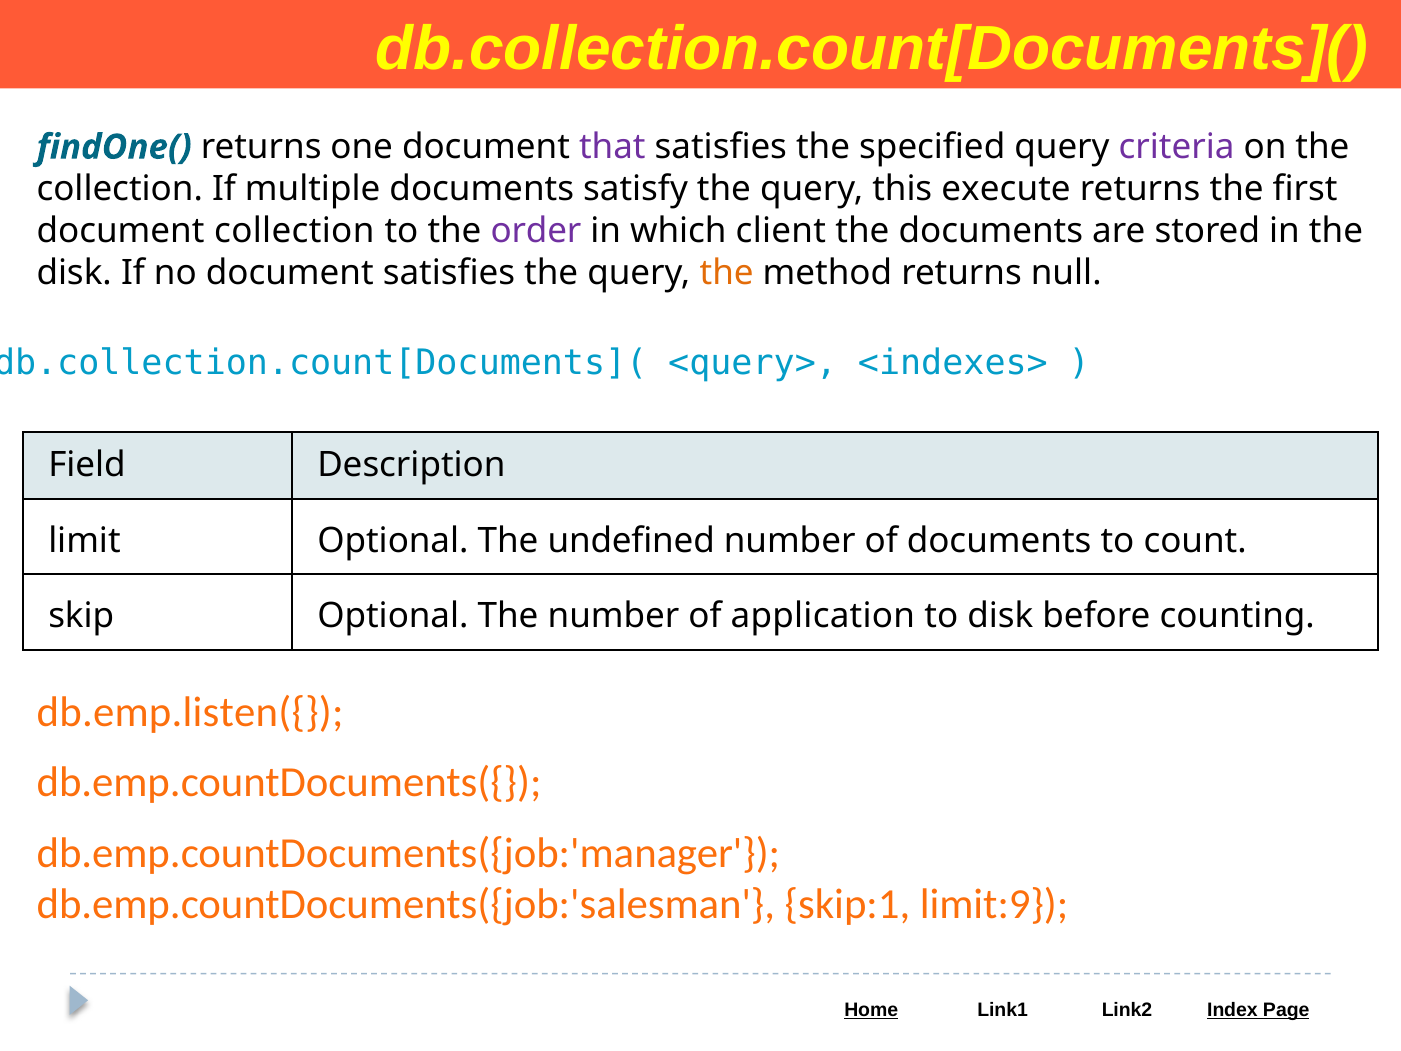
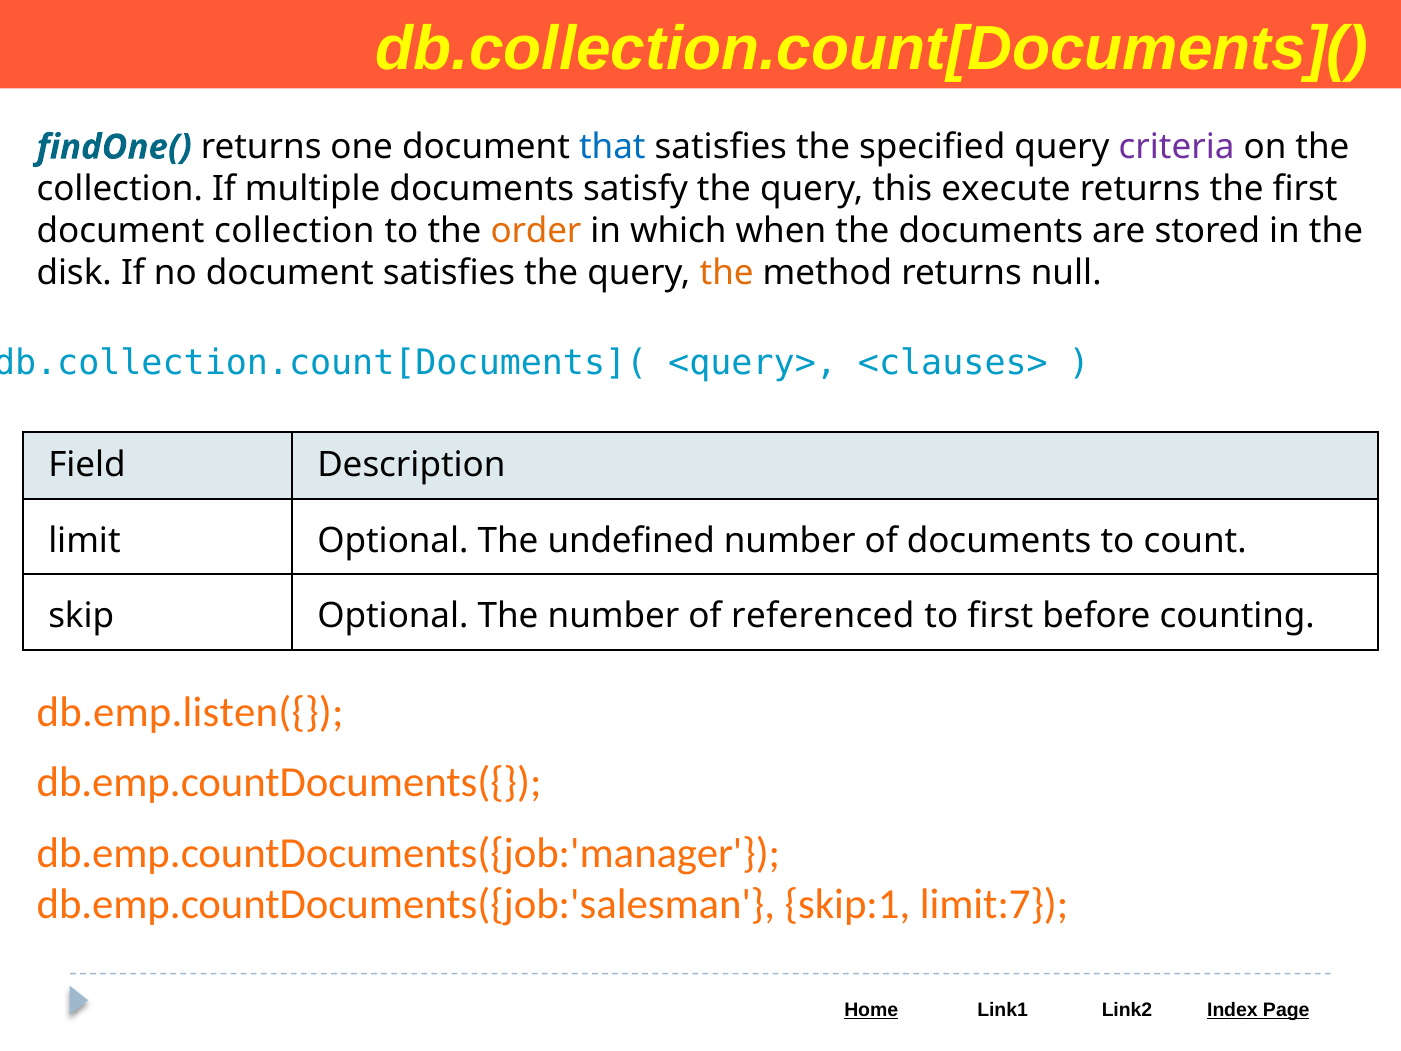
that colour: purple -> blue (612, 147)
order colour: purple -> orange (536, 231)
client: client -> when (781, 231)
<indexes>: <indexes> -> <clauses> (953, 363)
application: application -> referenced (823, 616)
to disk: disk -> first (1000, 616)
limit:9: limit:9 -> limit:7 (994, 904)
